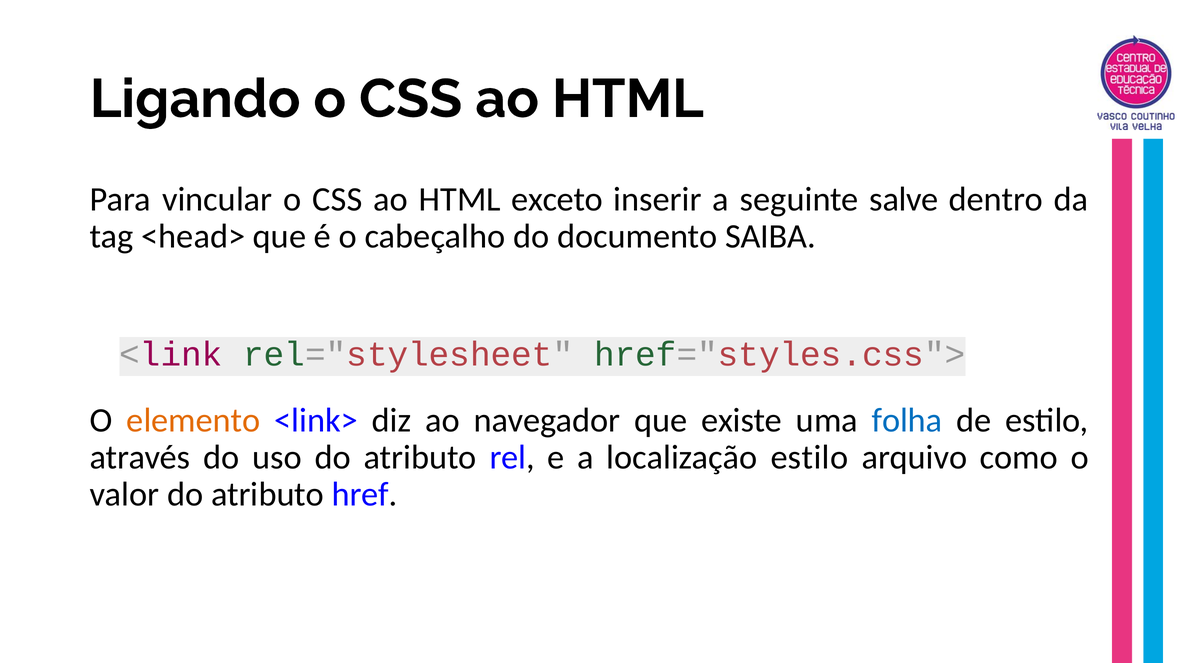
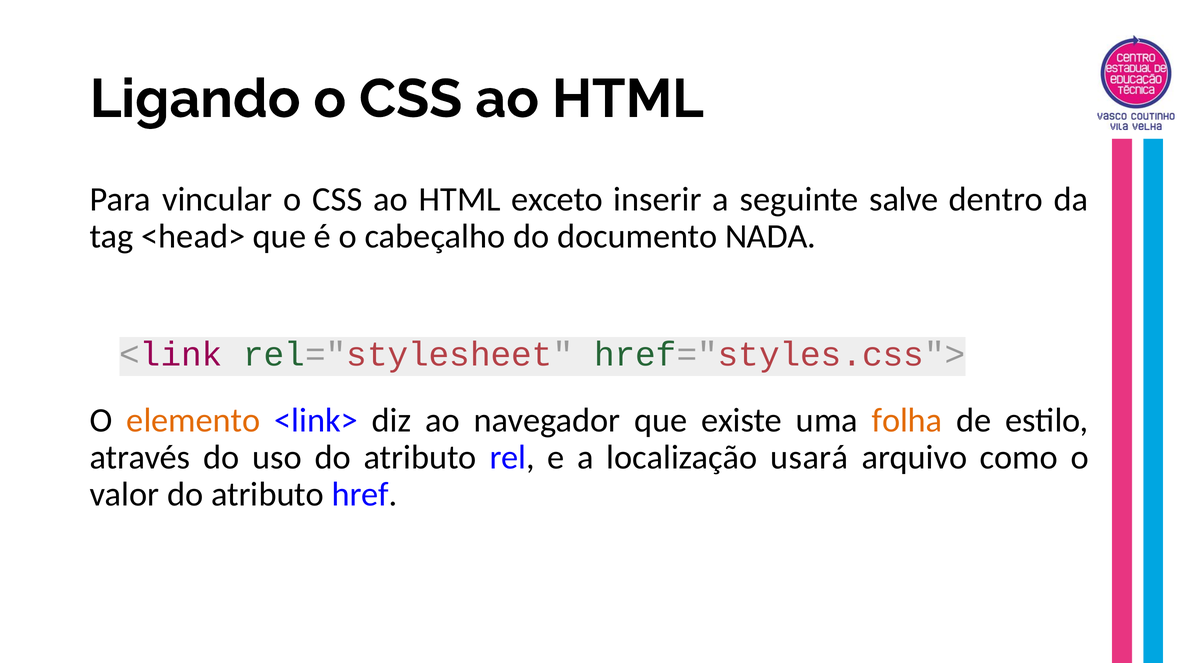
SAIBA: SAIBA -> NADA (770, 236)
folha colour: blue -> orange (907, 421)
localização estilo: estilo -> usará (809, 458)
